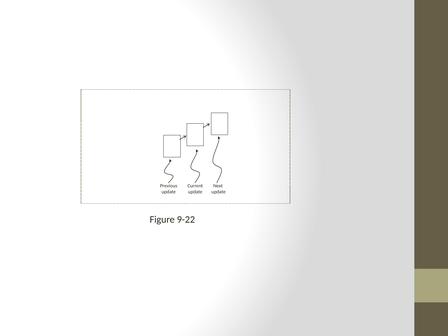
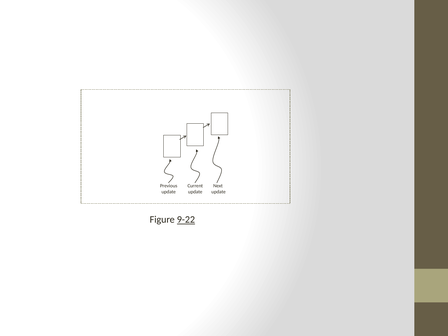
9-22 underline: none -> present (186, 220)
